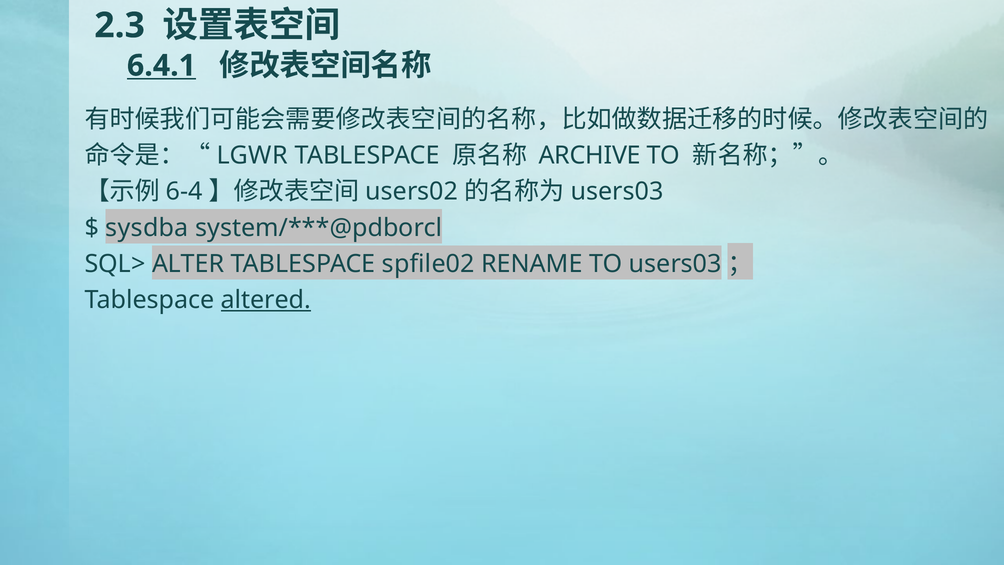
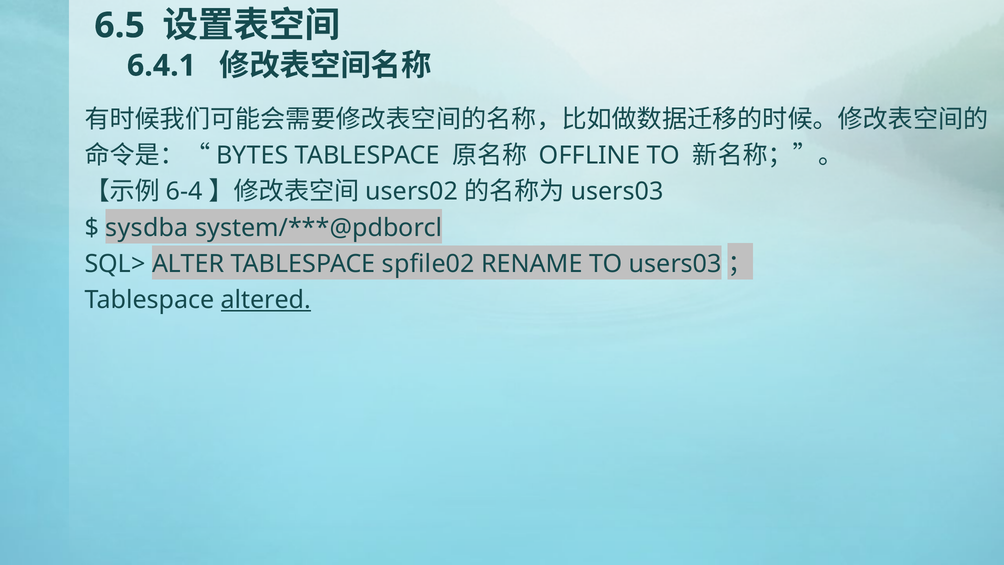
2.3: 2.3 -> 6.5 (120, 25)
6.4.1 underline: present -> none (161, 66)
LGWR: LGWR -> BYTES (252, 155)
ARCHIVE: ARCHIVE -> OFFLINE (590, 155)
